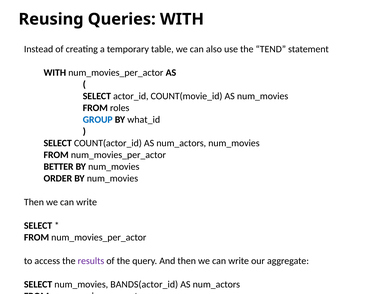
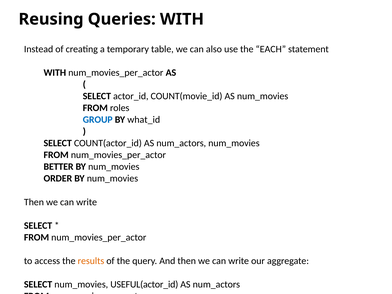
TEND: TEND -> EACH (271, 49)
results colour: purple -> orange (91, 261)
BANDS(actor_id: BANDS(actor_id -> USEFUL(actor_id (144, 284)
